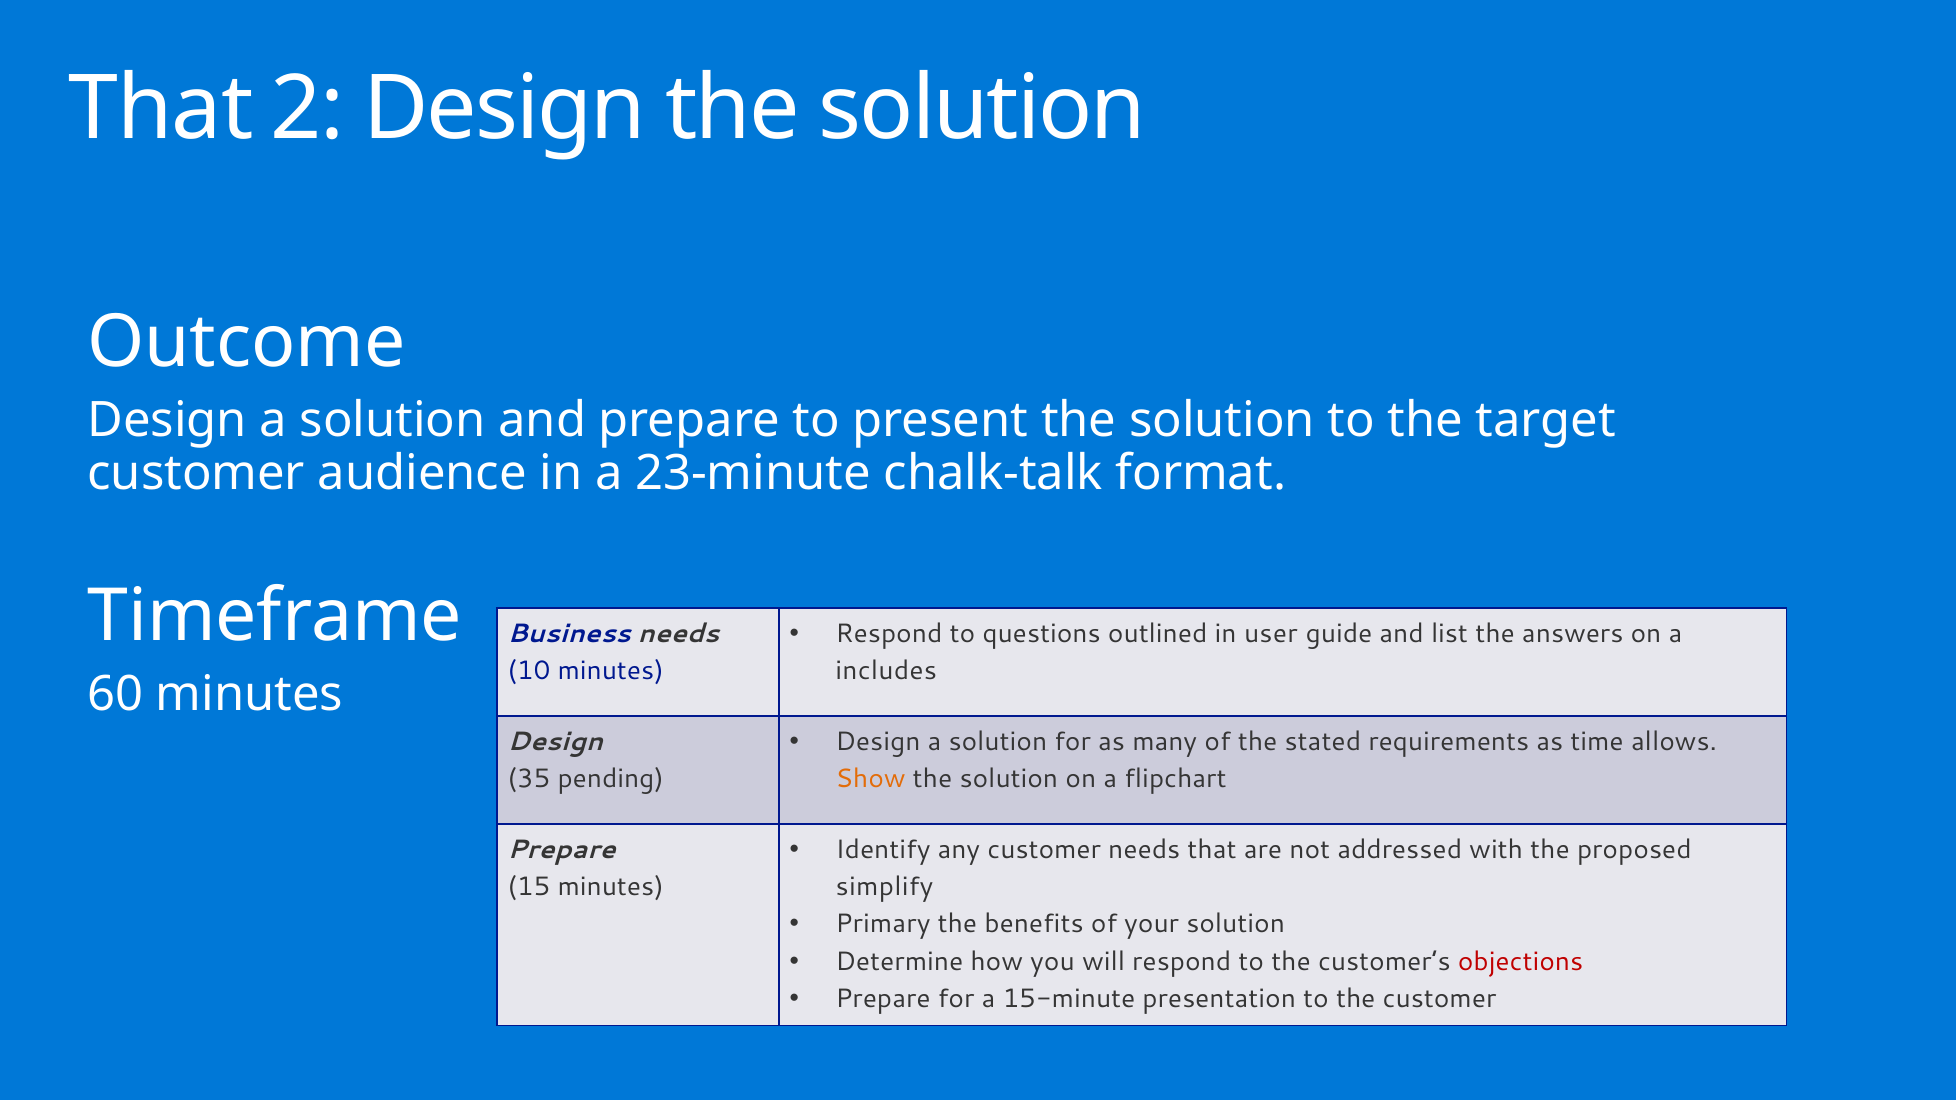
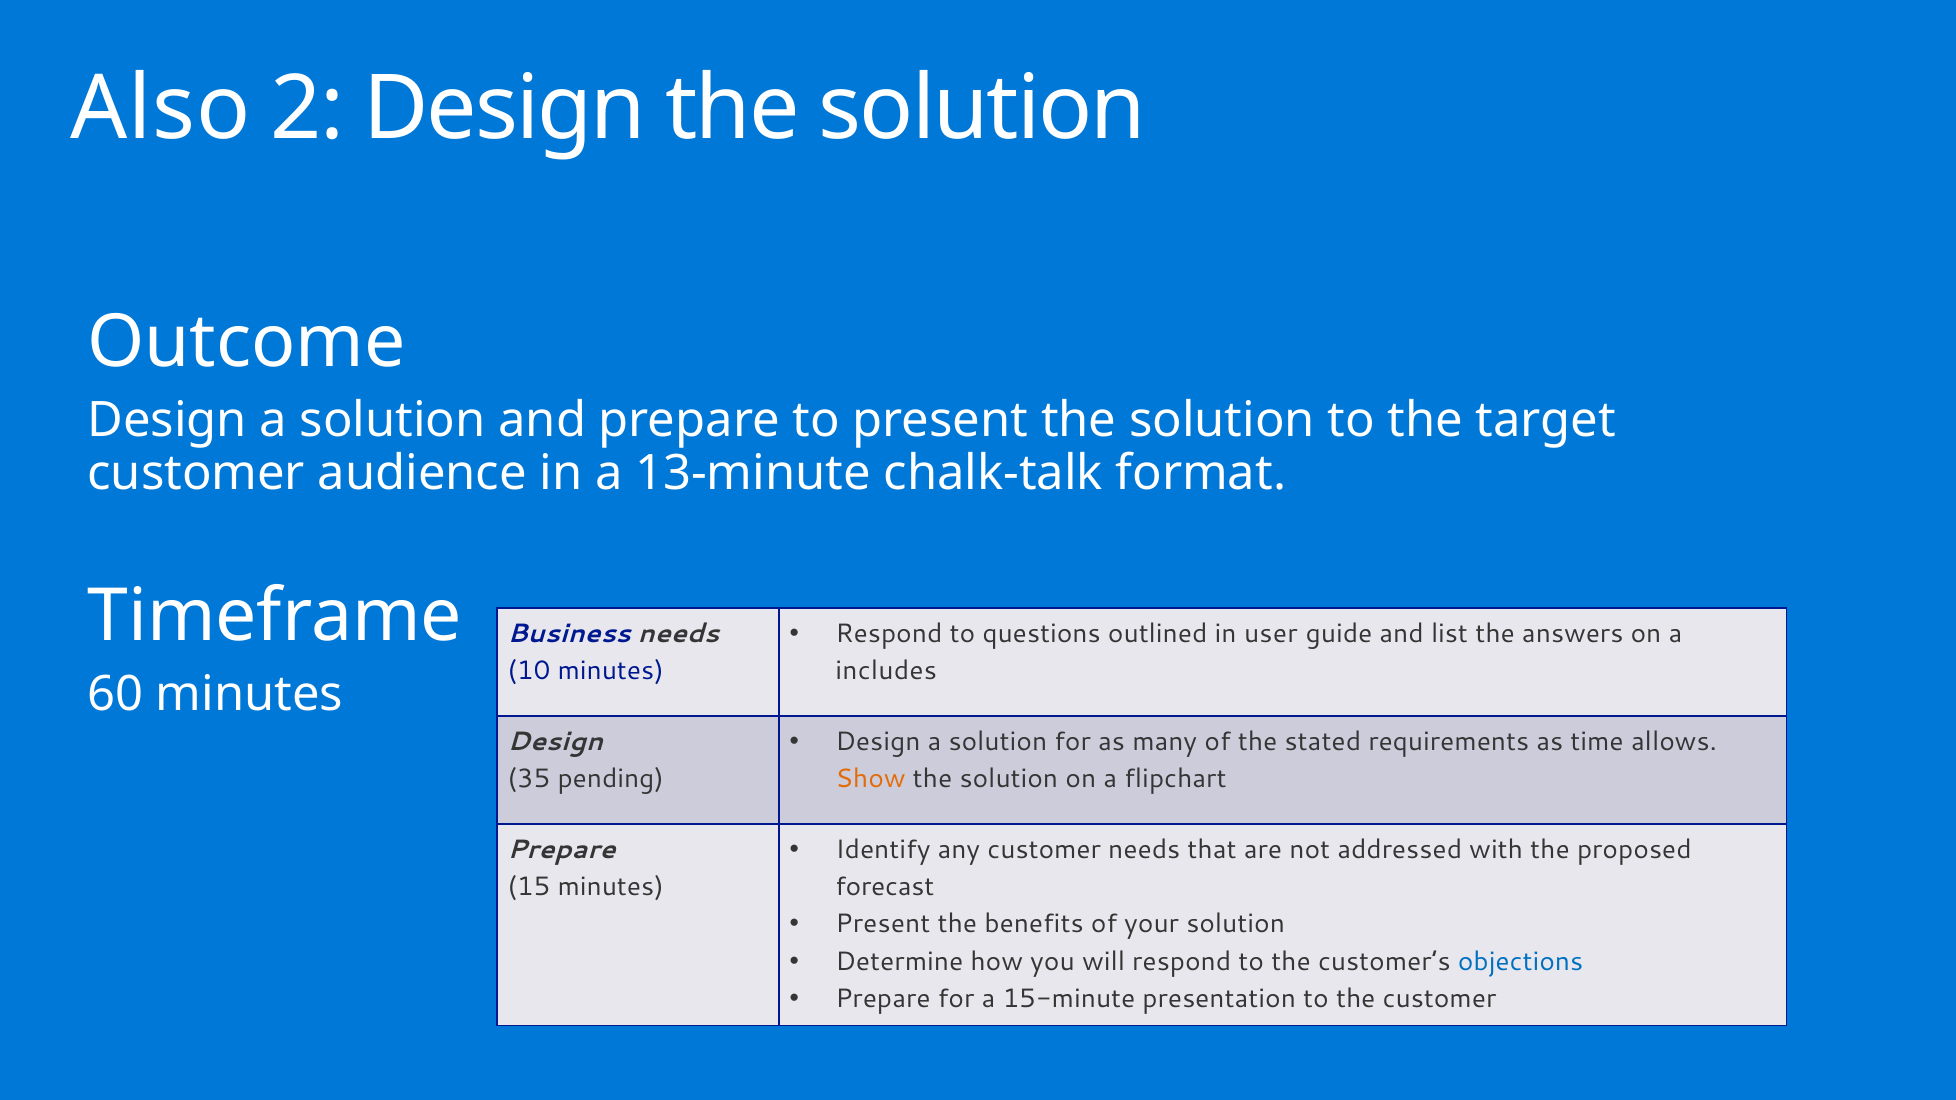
That: That -> Also (160, 109)
23-minute: 23-minute -> 13-minute (753, 473)
simplify: simplify -> forecast (885, 887)
Primary: Primary -> Present (883, 924)
objections colour: red -> blue (1521, 962)
